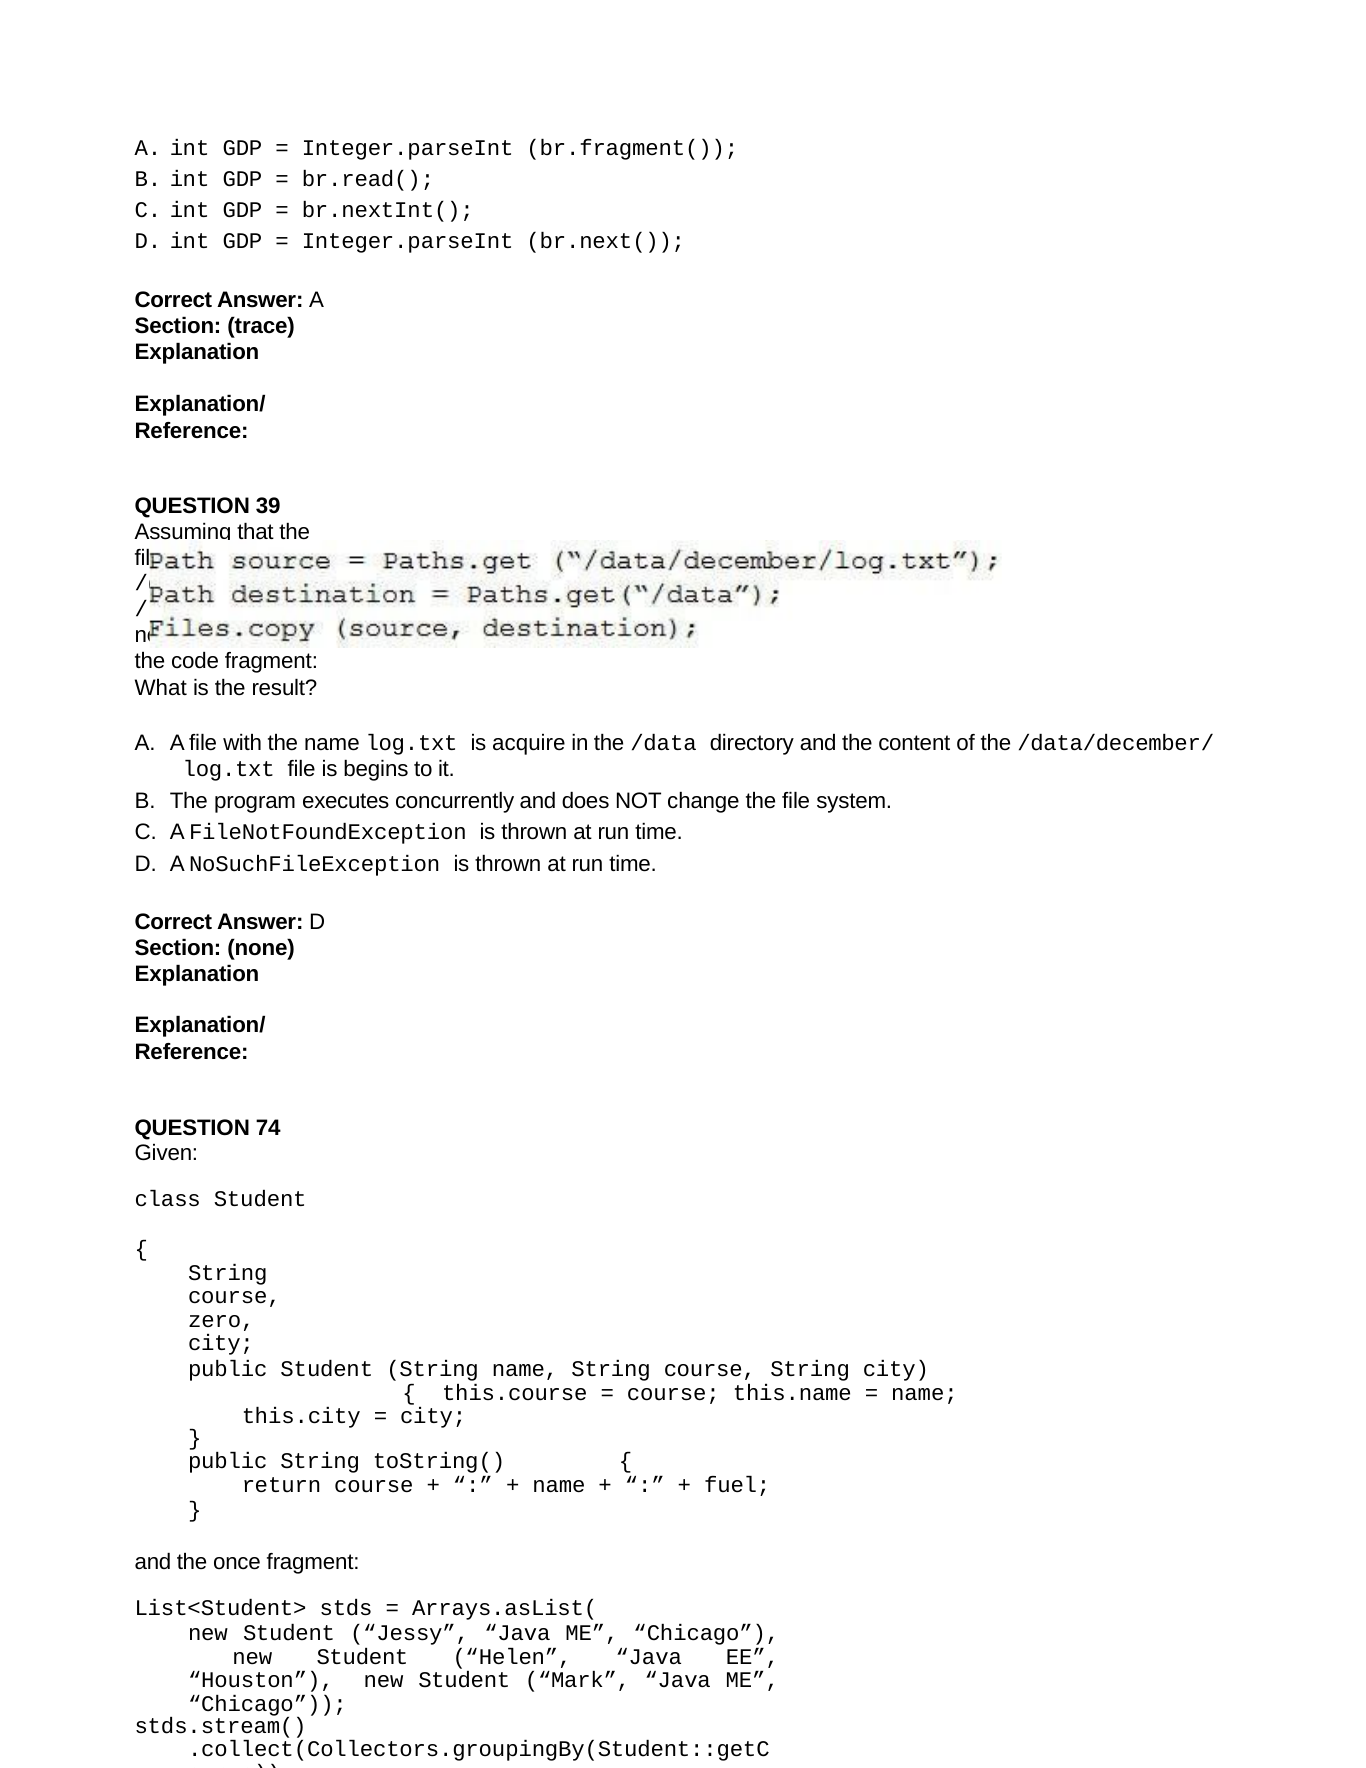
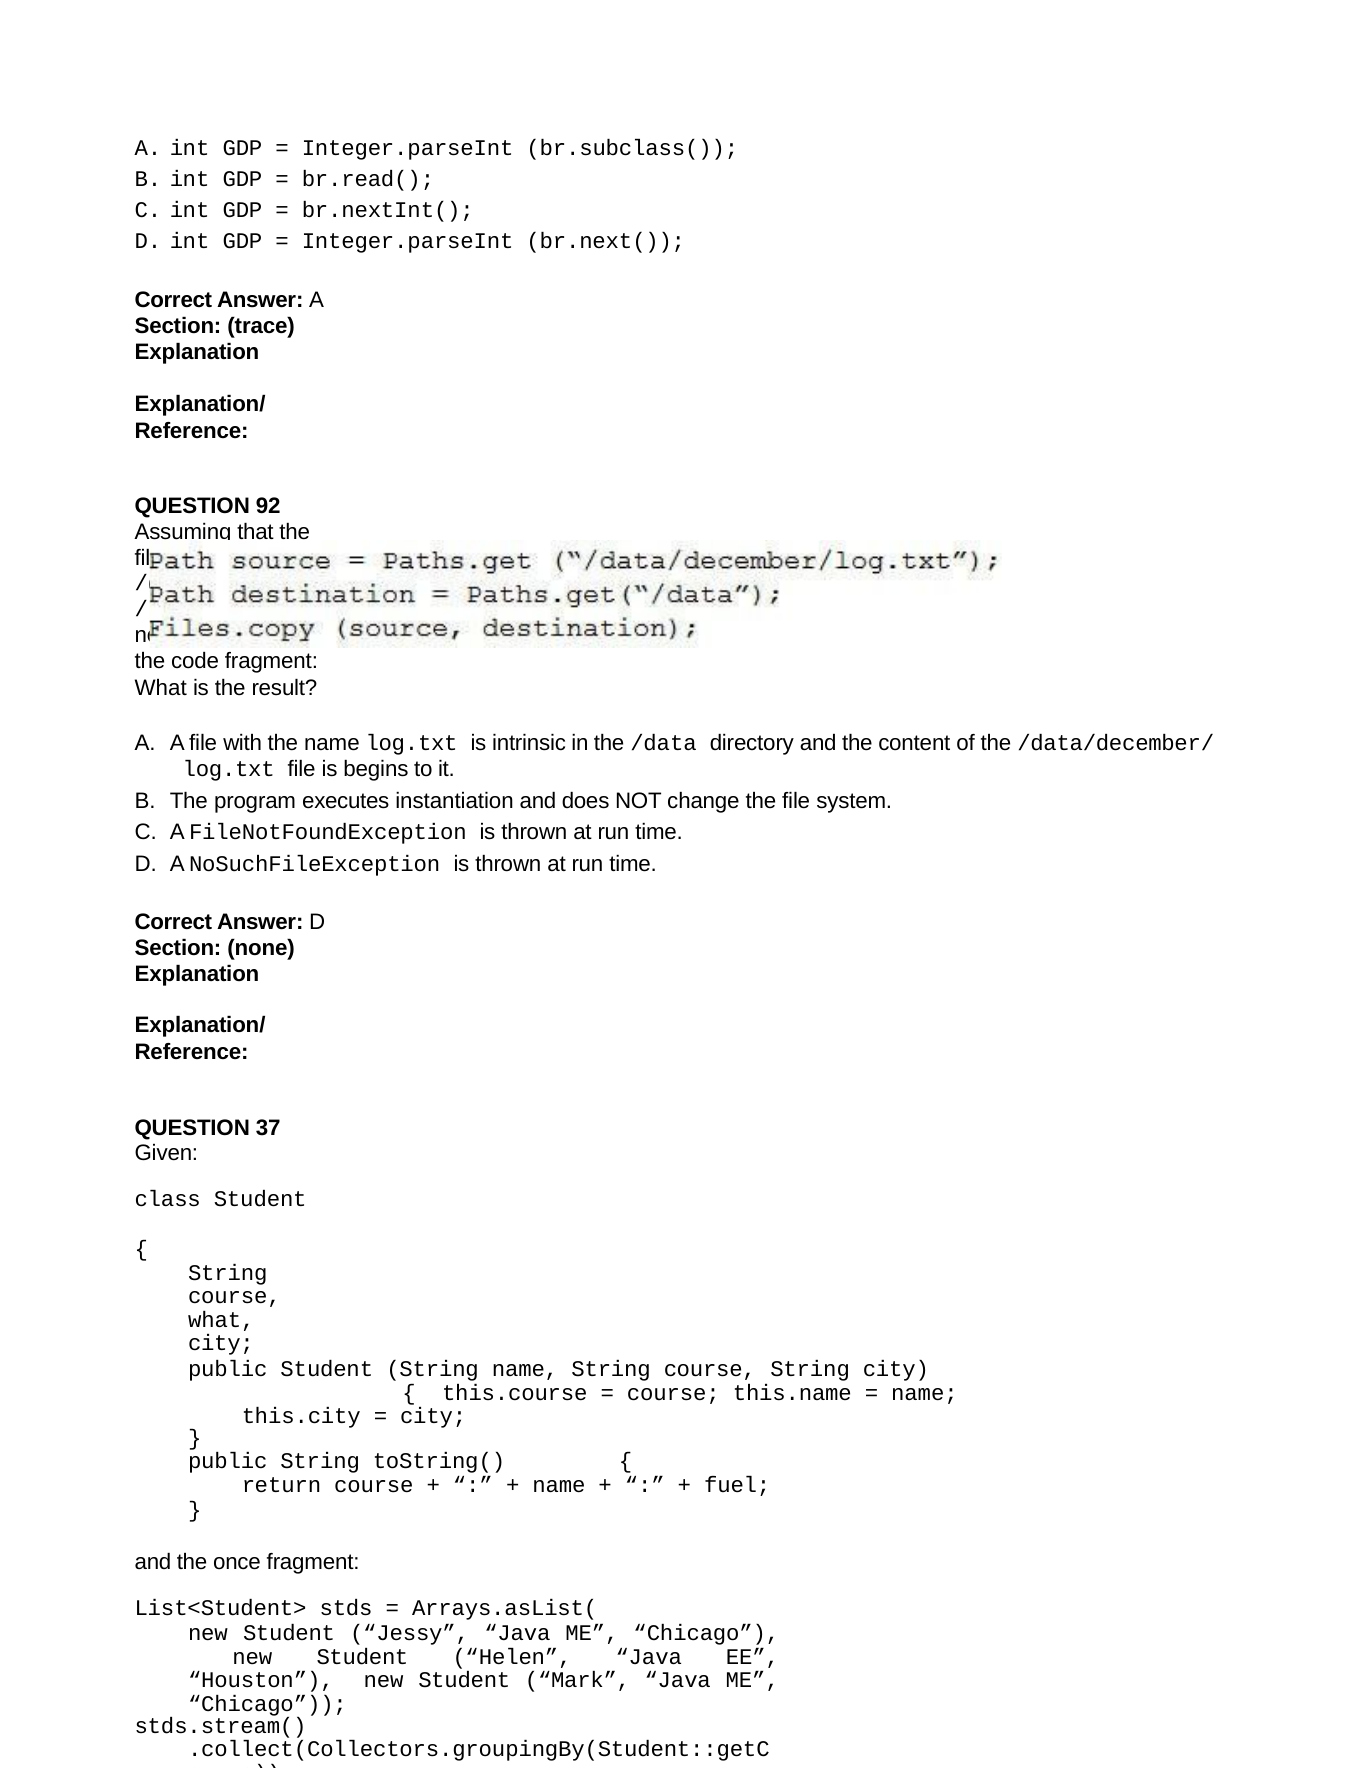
br.fragment(: br.fragment( -> br.subclass( (632, 148)
39: 39 -> 92 (268, 506)
acquire: acquire -> intrinsic (529, 743)
concurrently: concurrently -> instantiation (455, 801)
74: 74 -> 37 (268, 1128)
zero: zero -> what (221, 1320)
